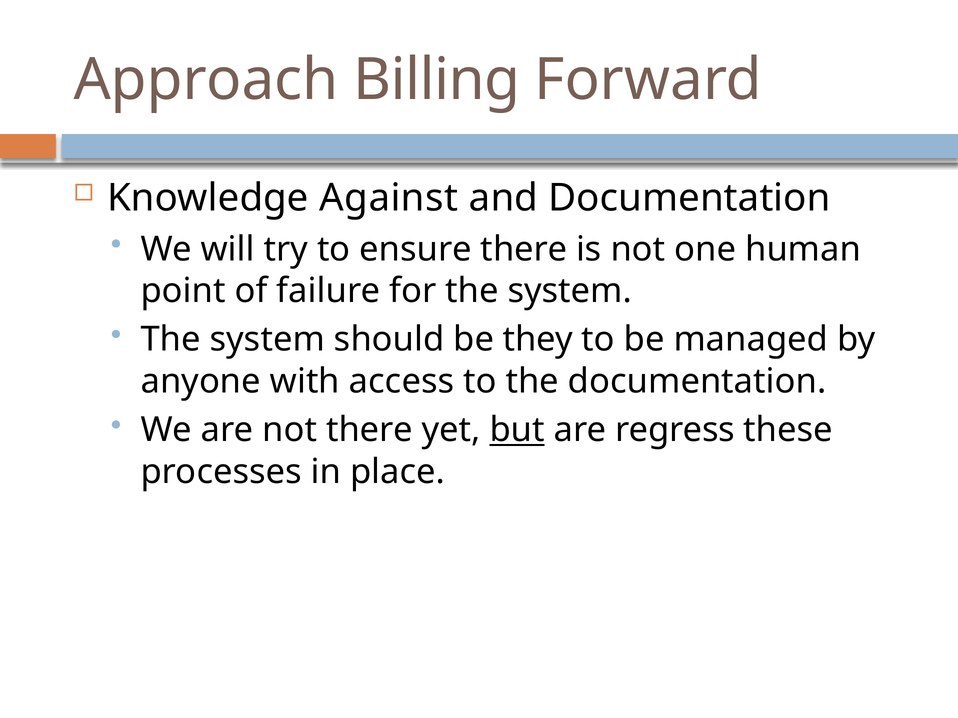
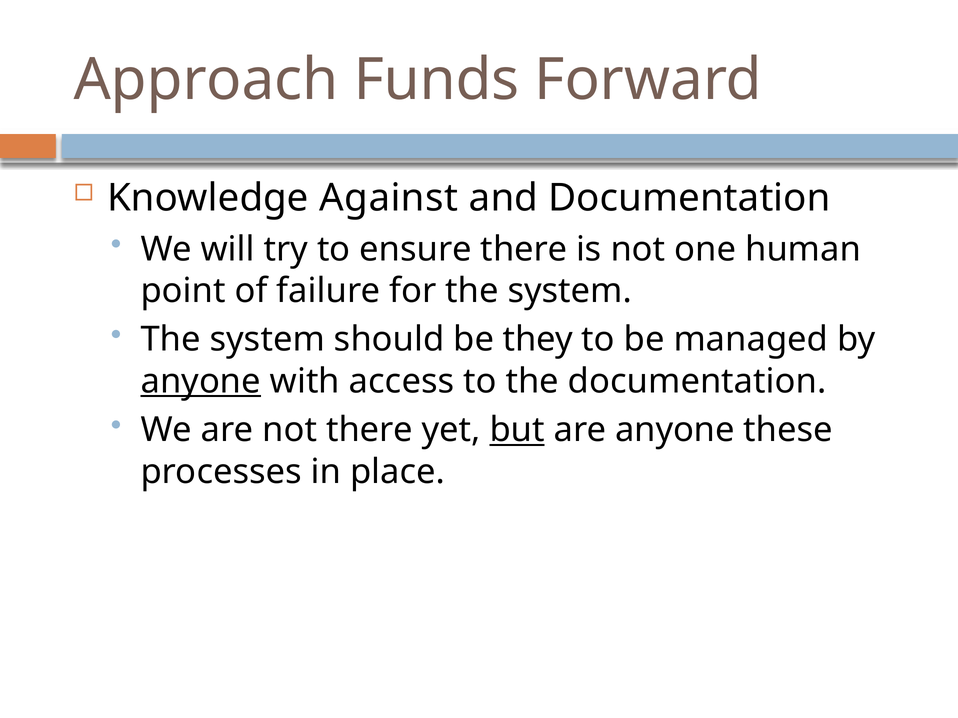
Billing: Billing -> Funds (437, 80)
anyone underline: none -> present (201, 381)
are regress: regress -> anyone (675, 430)
